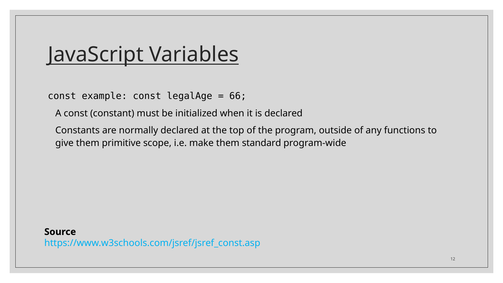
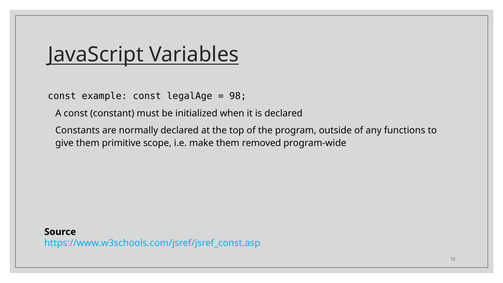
66: 66 -> 98 (238, 96)
standard: standard -> removed (262, 143)
